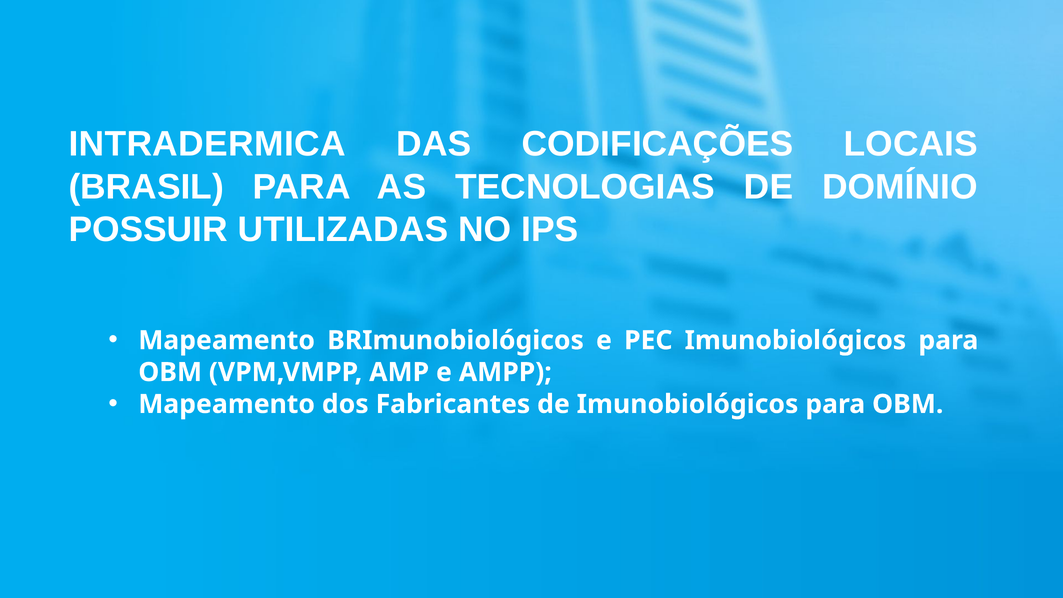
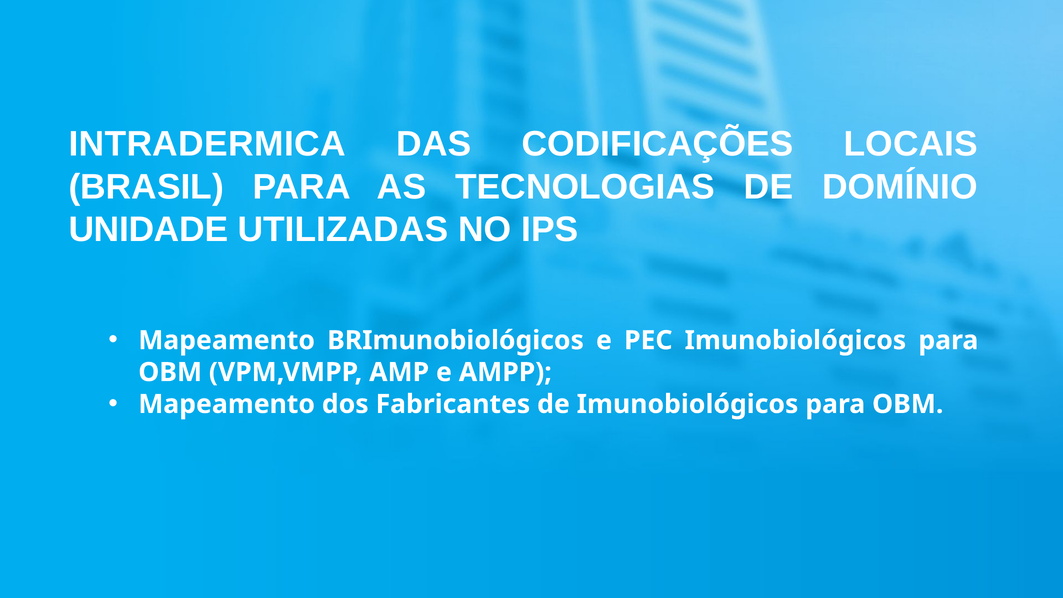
POSSUIR: POSSUIR -> UNIDADE (148, 229)
